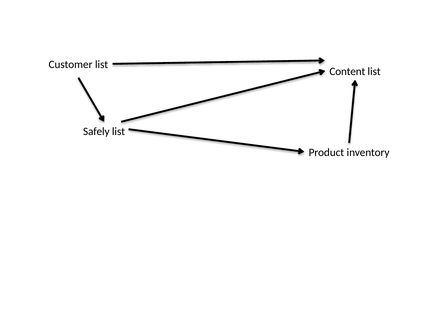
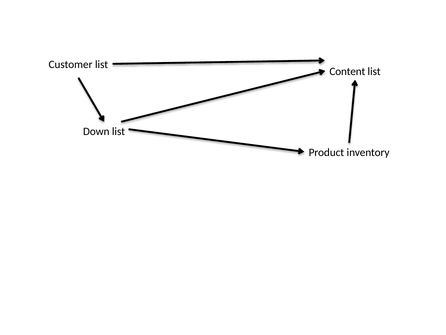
Safely: Safely -> Down (96, 131)
